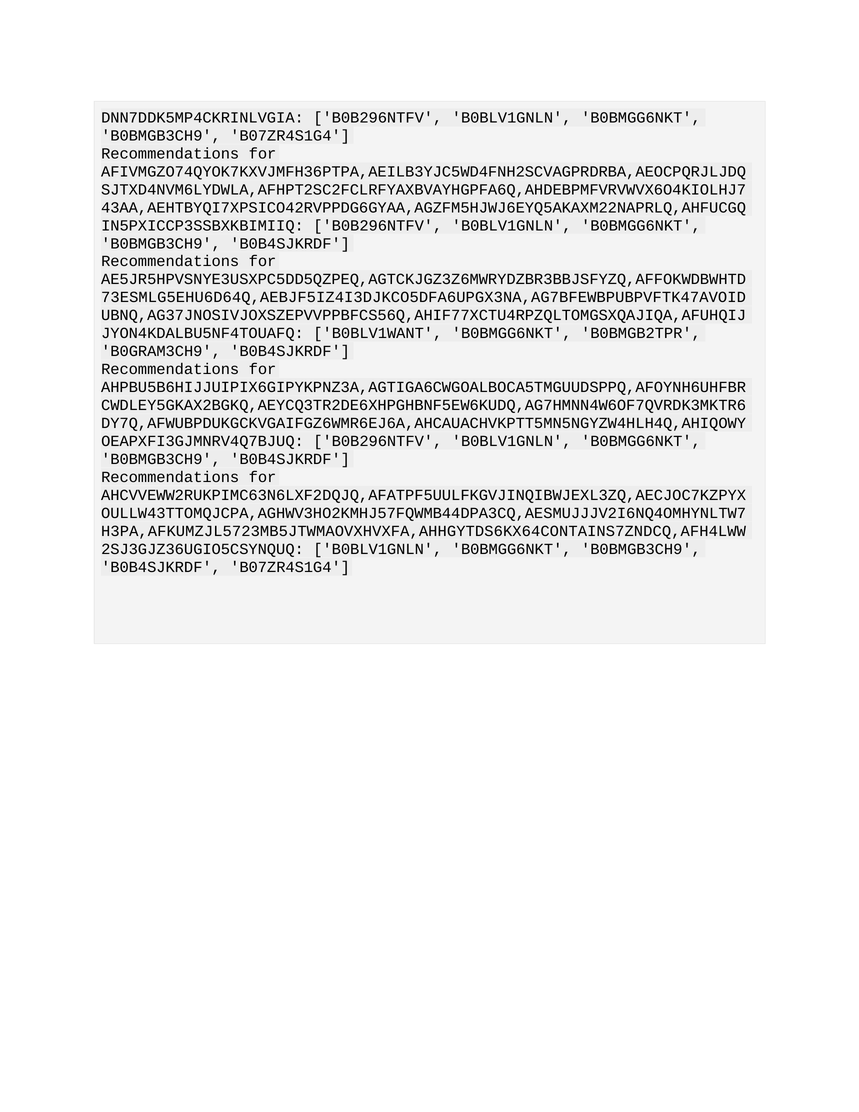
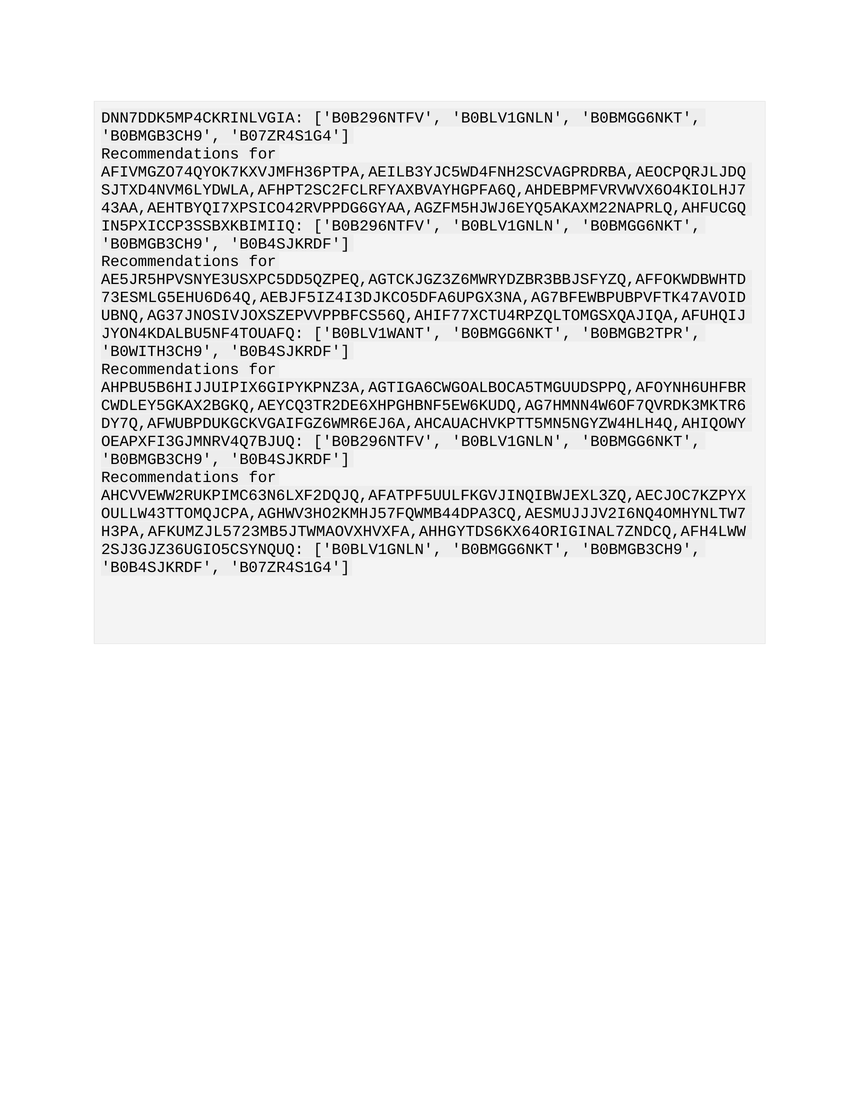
B0GRAM3CH9: B0GRAM3CH9 -> B0WITH3CH9 (161, 351)
H3PA,AFKUMZJL5723MB5JTWMAOVXHVXFA,AHHGYTDS6KX64CONTAINS7ZNDCQ,AFH4LWW: H3PA,AFKUMZJL5723MB5JTWMAOVXHVXFA,AHHGYTDS6KX64CONTAINS7ZNDCQ,AFH4LWW -> H3PA,AFKUMZJL5723MB5JTWMAOVXHVXFA,AHHGYTDS6KX64ORIGINAL7ZNDCQ,AFH4LWW (424, 531)
